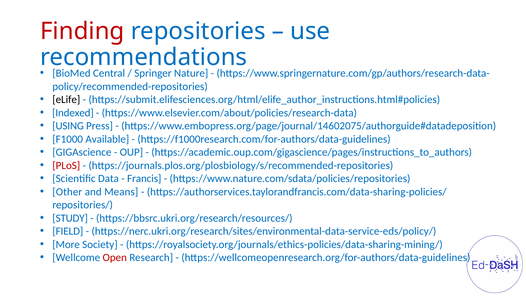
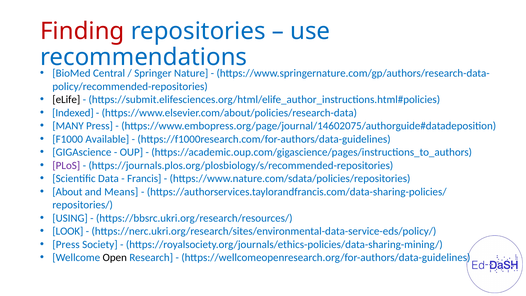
USING: USING -> MANY (68, 126)
PLoS colour: red -> purple (66, 165)
Other: Other -> About (67, 192)
STUDY: STUDY -> USING (70, 218)
FIELD: FIELD -> LOOK (68, 231)
More: More -> Press (66, 244)
Open colour: red -> black (115, 257)
